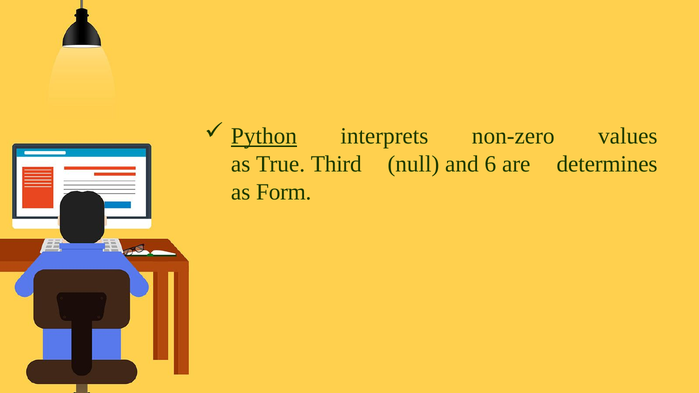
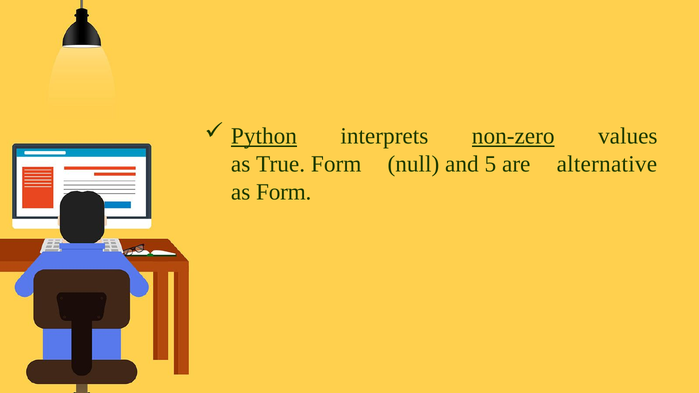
non-zero underline: none -> present (513, 136)
True Third: Third -> Form (336, 164)
6: 6 -> 5 (490, 164)
determines: determines -> alternative (607, 164)
